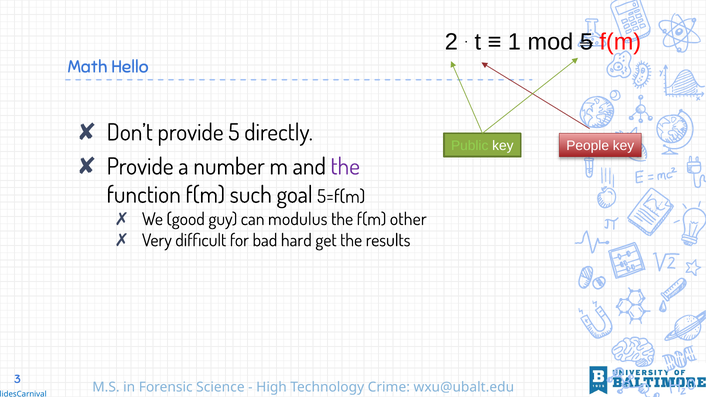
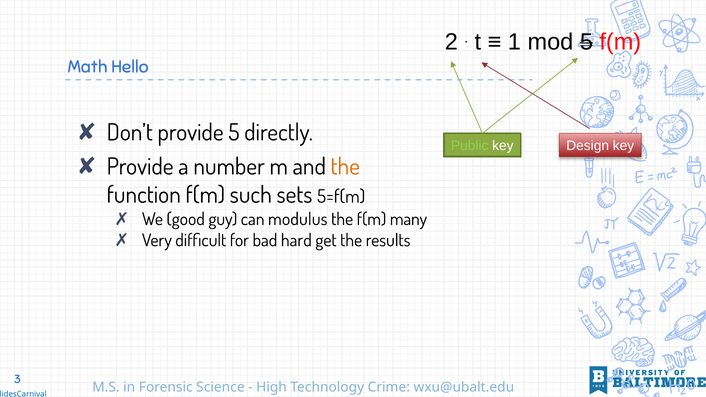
People: People -> Design (588, 146)
the colour: purple -> orange (345, 167)
goal: goal -> sets (294, 195)
other: other -> many (408, 219)
